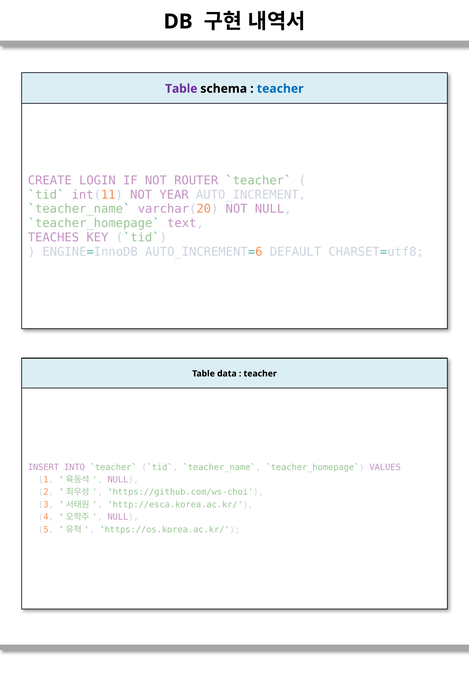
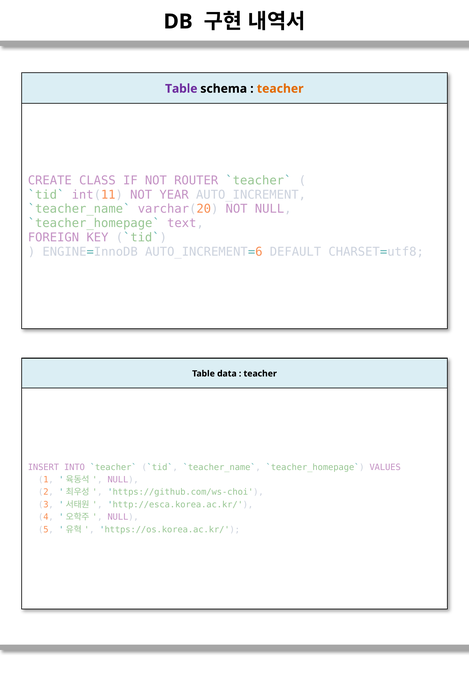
teacher colour: blue -> orange (280, 89)
LOGIN: LOGIN -> CLASS (97, 181)
TEACHES: TEACHES -> FOREIGN (53, 238)
